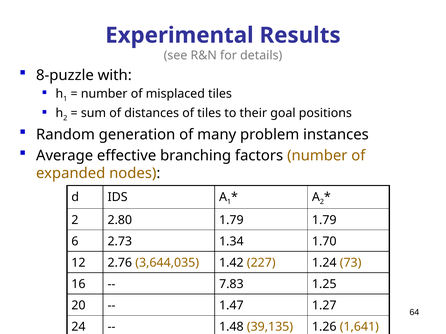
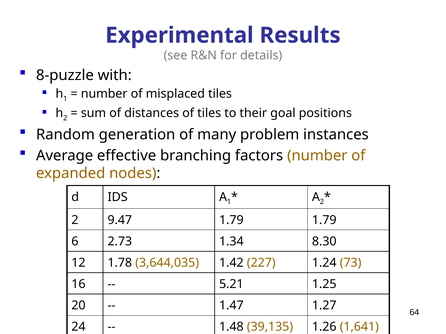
2.80: 2.80 -> 9.47 (120, 220)
1.70: 1.70 -> 8.30 (324, 242)
2.76: 2.76 -> 1.78 (120, 263)
7.83: 7.83 -> 5.21 (231, 285)
